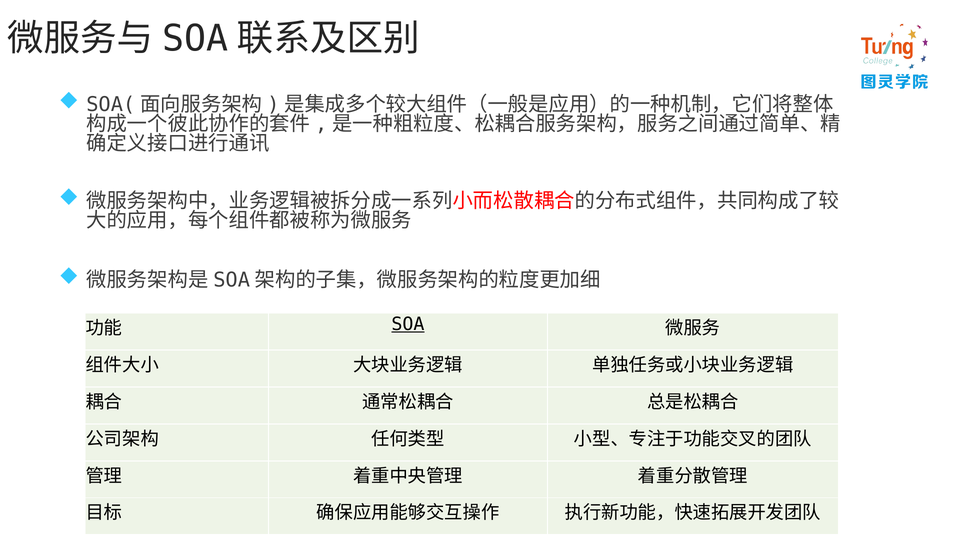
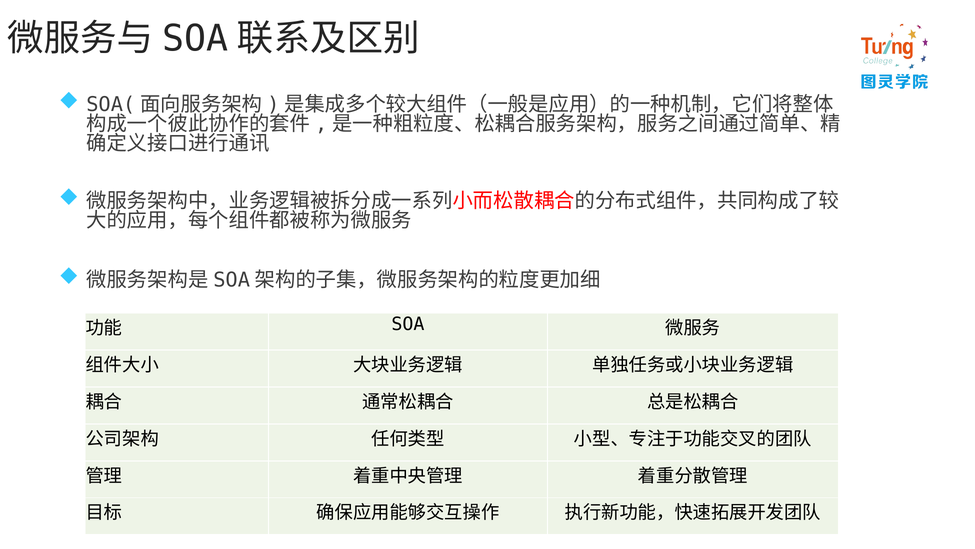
SOA underline: present -> none (408, 324)
